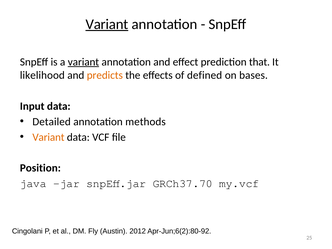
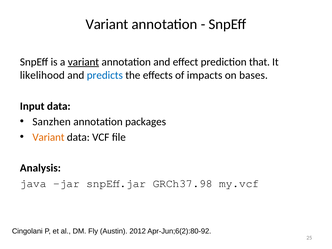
Variant underline: present -> none (107, 24)
predicts colour: orange -> blue (105, 75)
defined: defined -> impacts (205, 75)
Detailed: Detailed -> Sanzhen (52, 122)
methods: methods -> packages (146, 122)
Position: Position -> Analysis (40, 168)
GRCh37.70: GRCh37.70 -> GRCh37.98 (183, 184)
